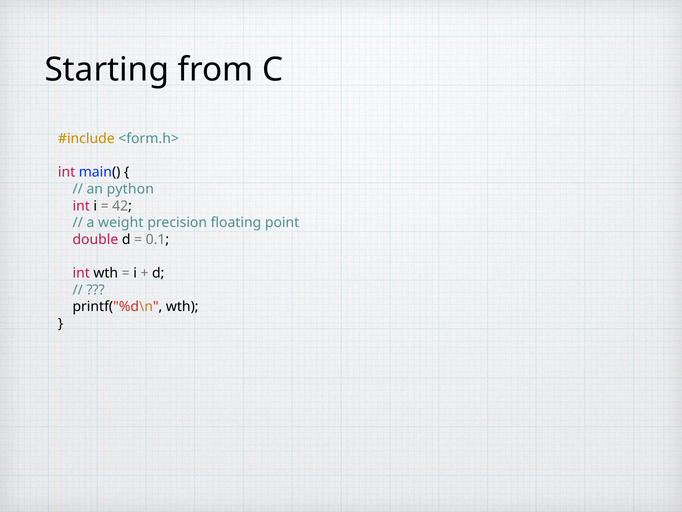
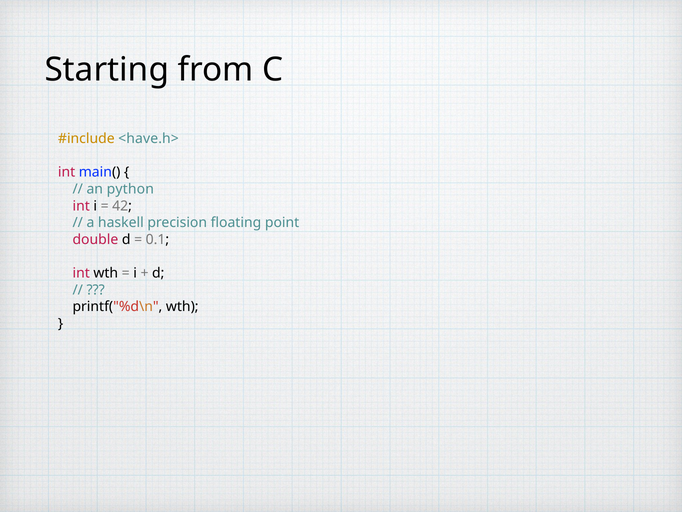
<form.h>: <form.h> -> <have.h> (149, 139)
weight: weight -> haskell (121, 223)
